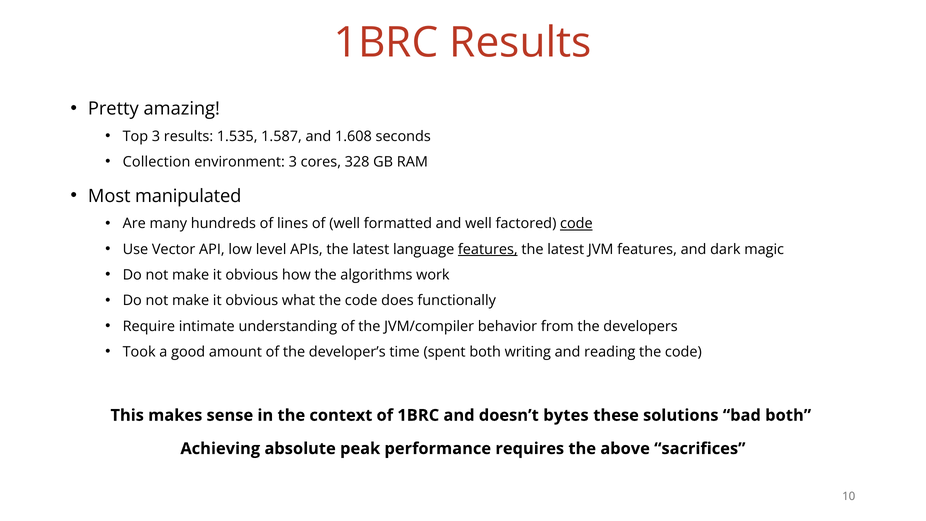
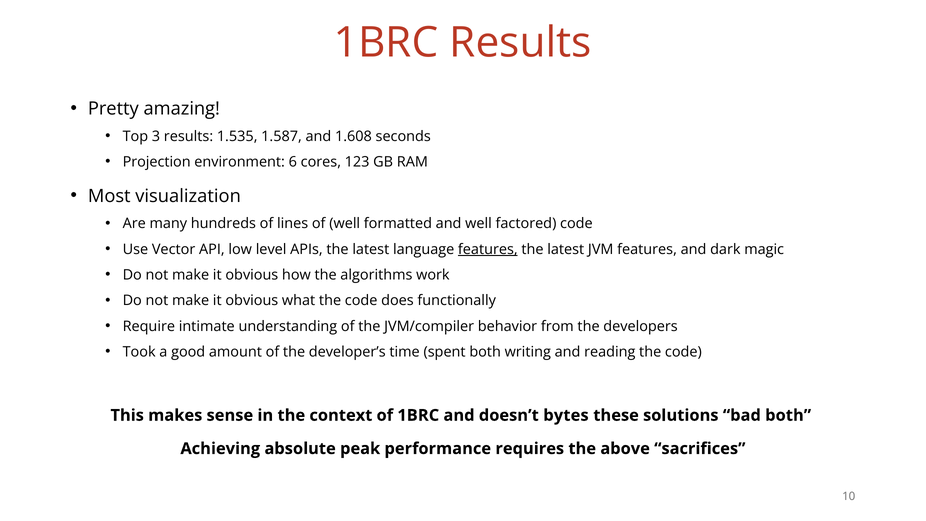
Collection: Collection -> Projection (157, 162)
environment 3: 3 -> 6 (293, 162)
328: 328 -> 123 (357, 162)
manipulated: manipulated -> visualization (188, 196)
code underline: present -> none (576, 224)
